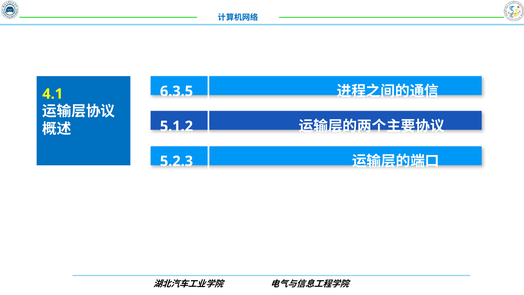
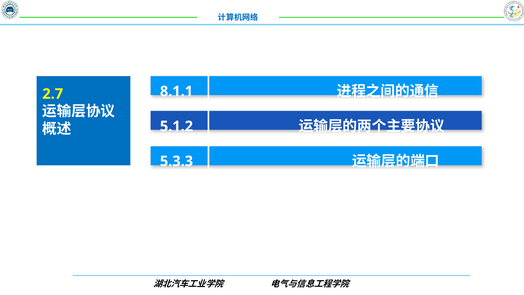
6.3.5: 6.3.5 -> 8.1.1 (176, 91)
4.1: 4.1 -> 2.7 (53, 94)
5.2.3: 5.2.3 -> 5.3.3 (176, 161)
